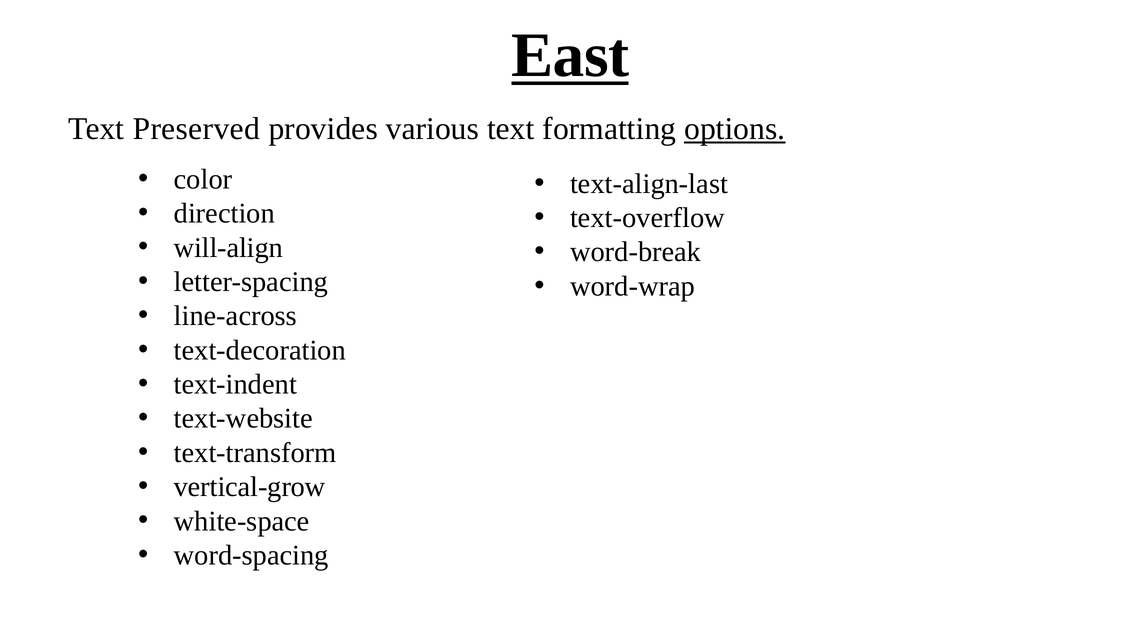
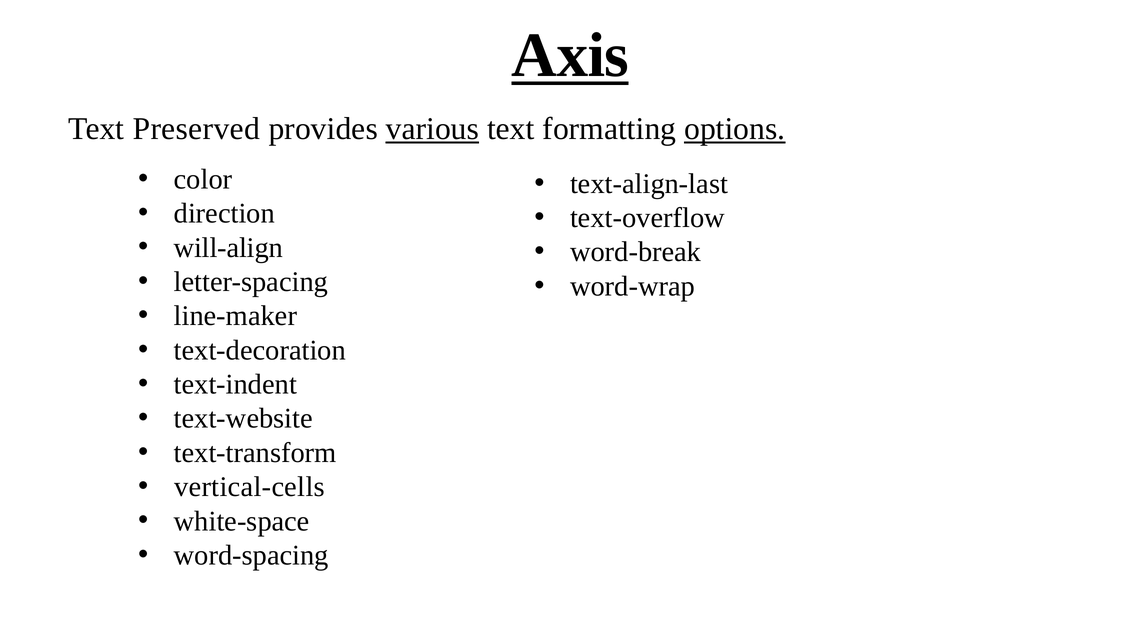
East: East -> Axis (570, 55)
various underline: none -> present (432, 129)
line-across: line-across -> line-maker (235, 316)
vertical-grow: vertical-grow -> vertical-cells (249, 487)
